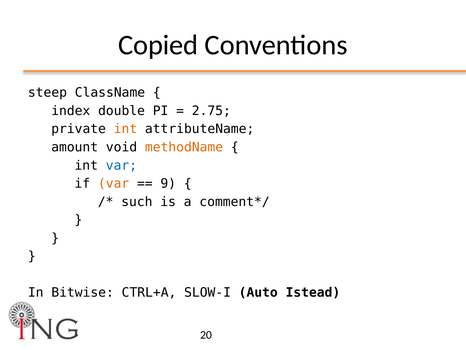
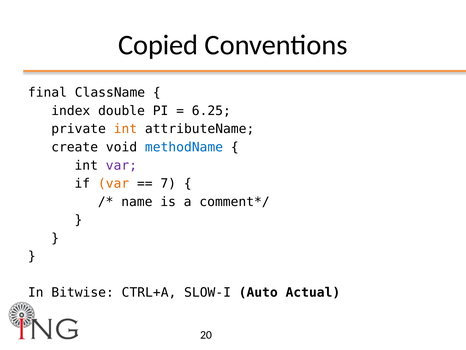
steep: steep -> final (47, 93)
2.75: 2.75 -> 6.25 (211, 111)
amount: amount -> create (75, 147)
methodName colour: orange -> blue (184, 147)
var colour: blue -> purple (121, 165)
9: 9 -> 7 (168, 183)
such: such -> name (137, 201)
Istead: Istead -> Actual (313, 292)
